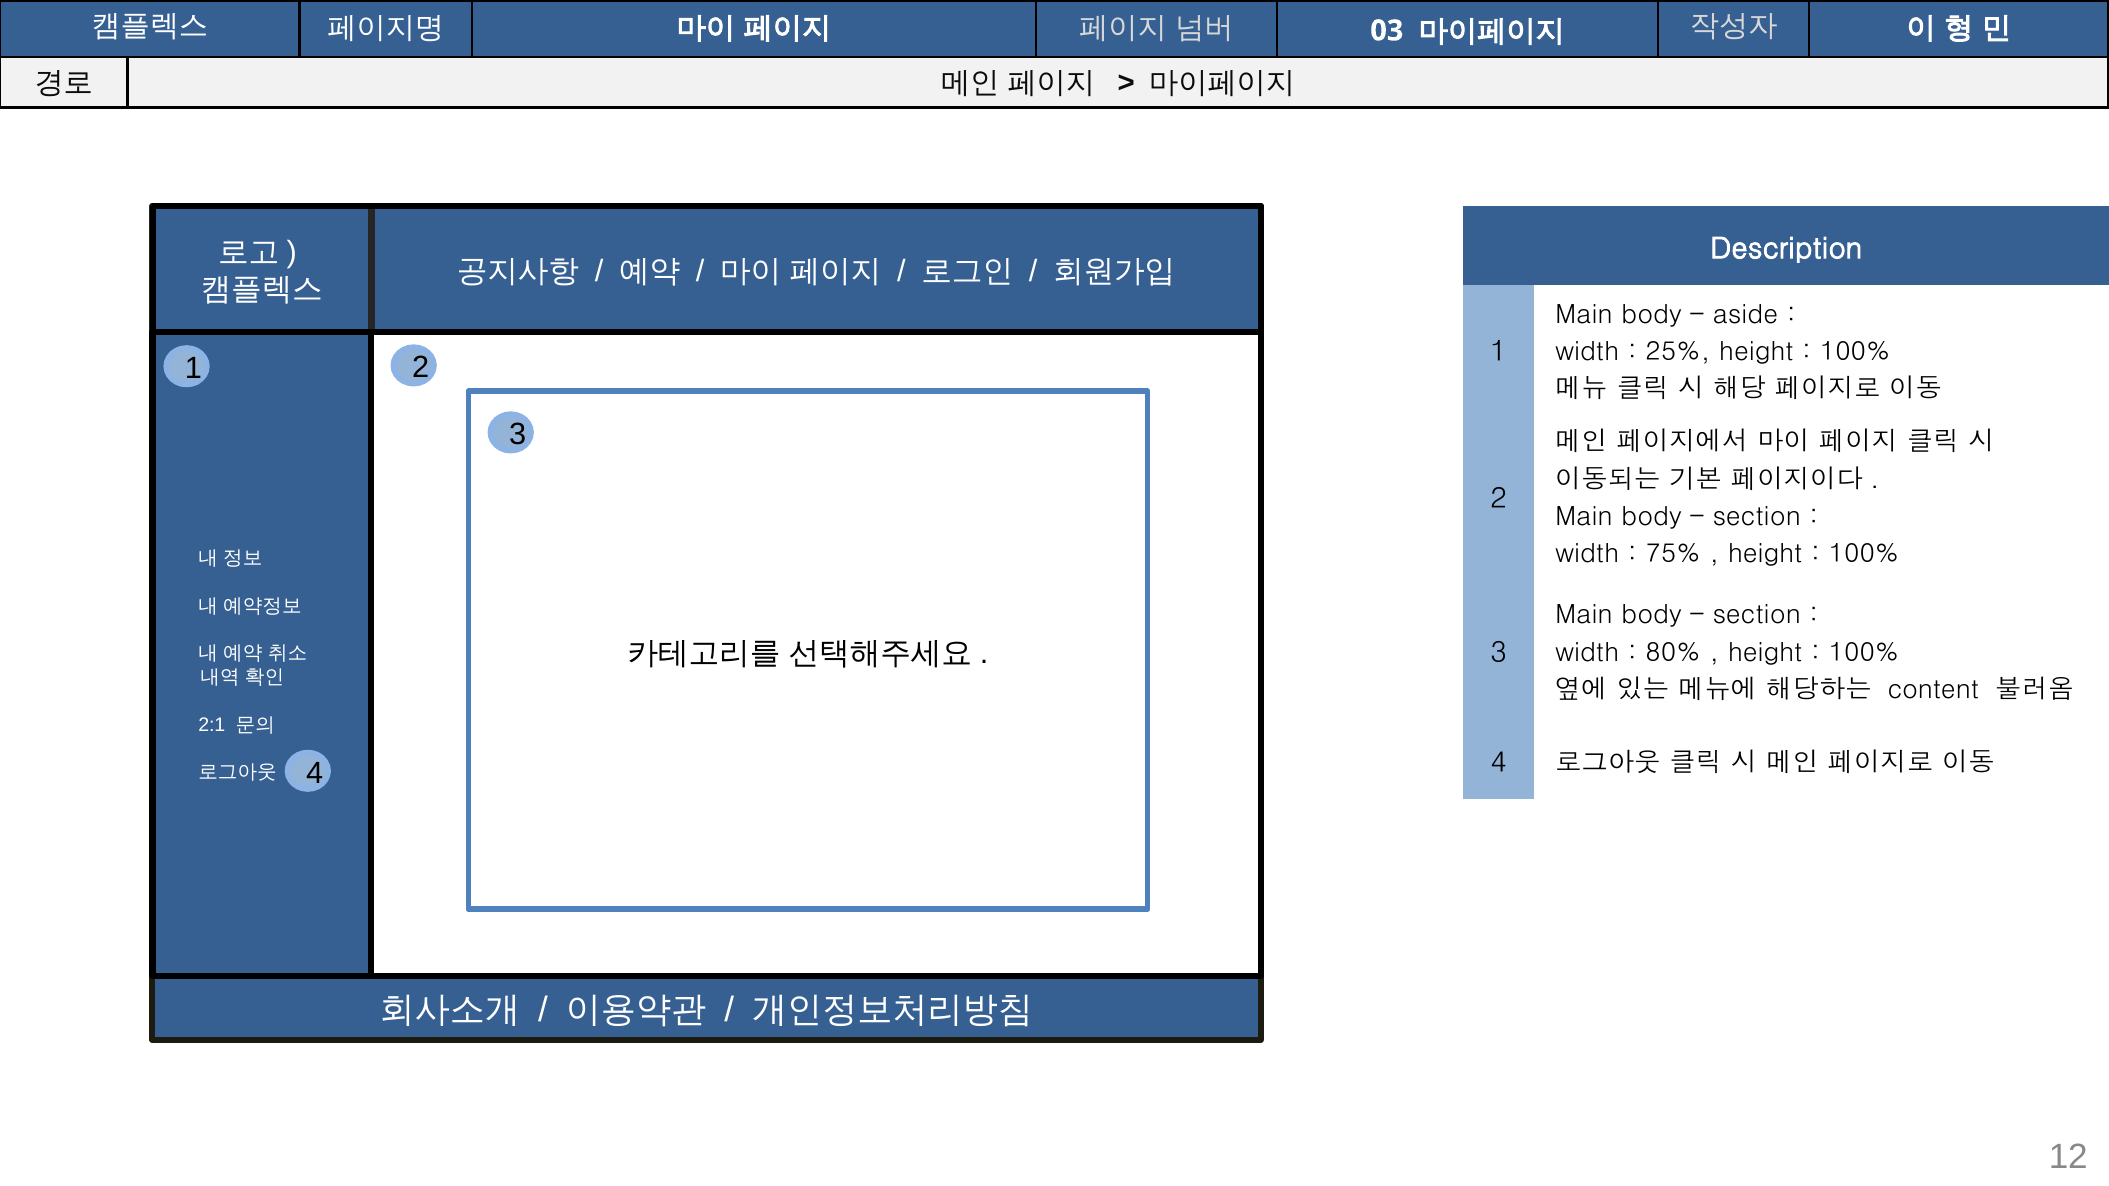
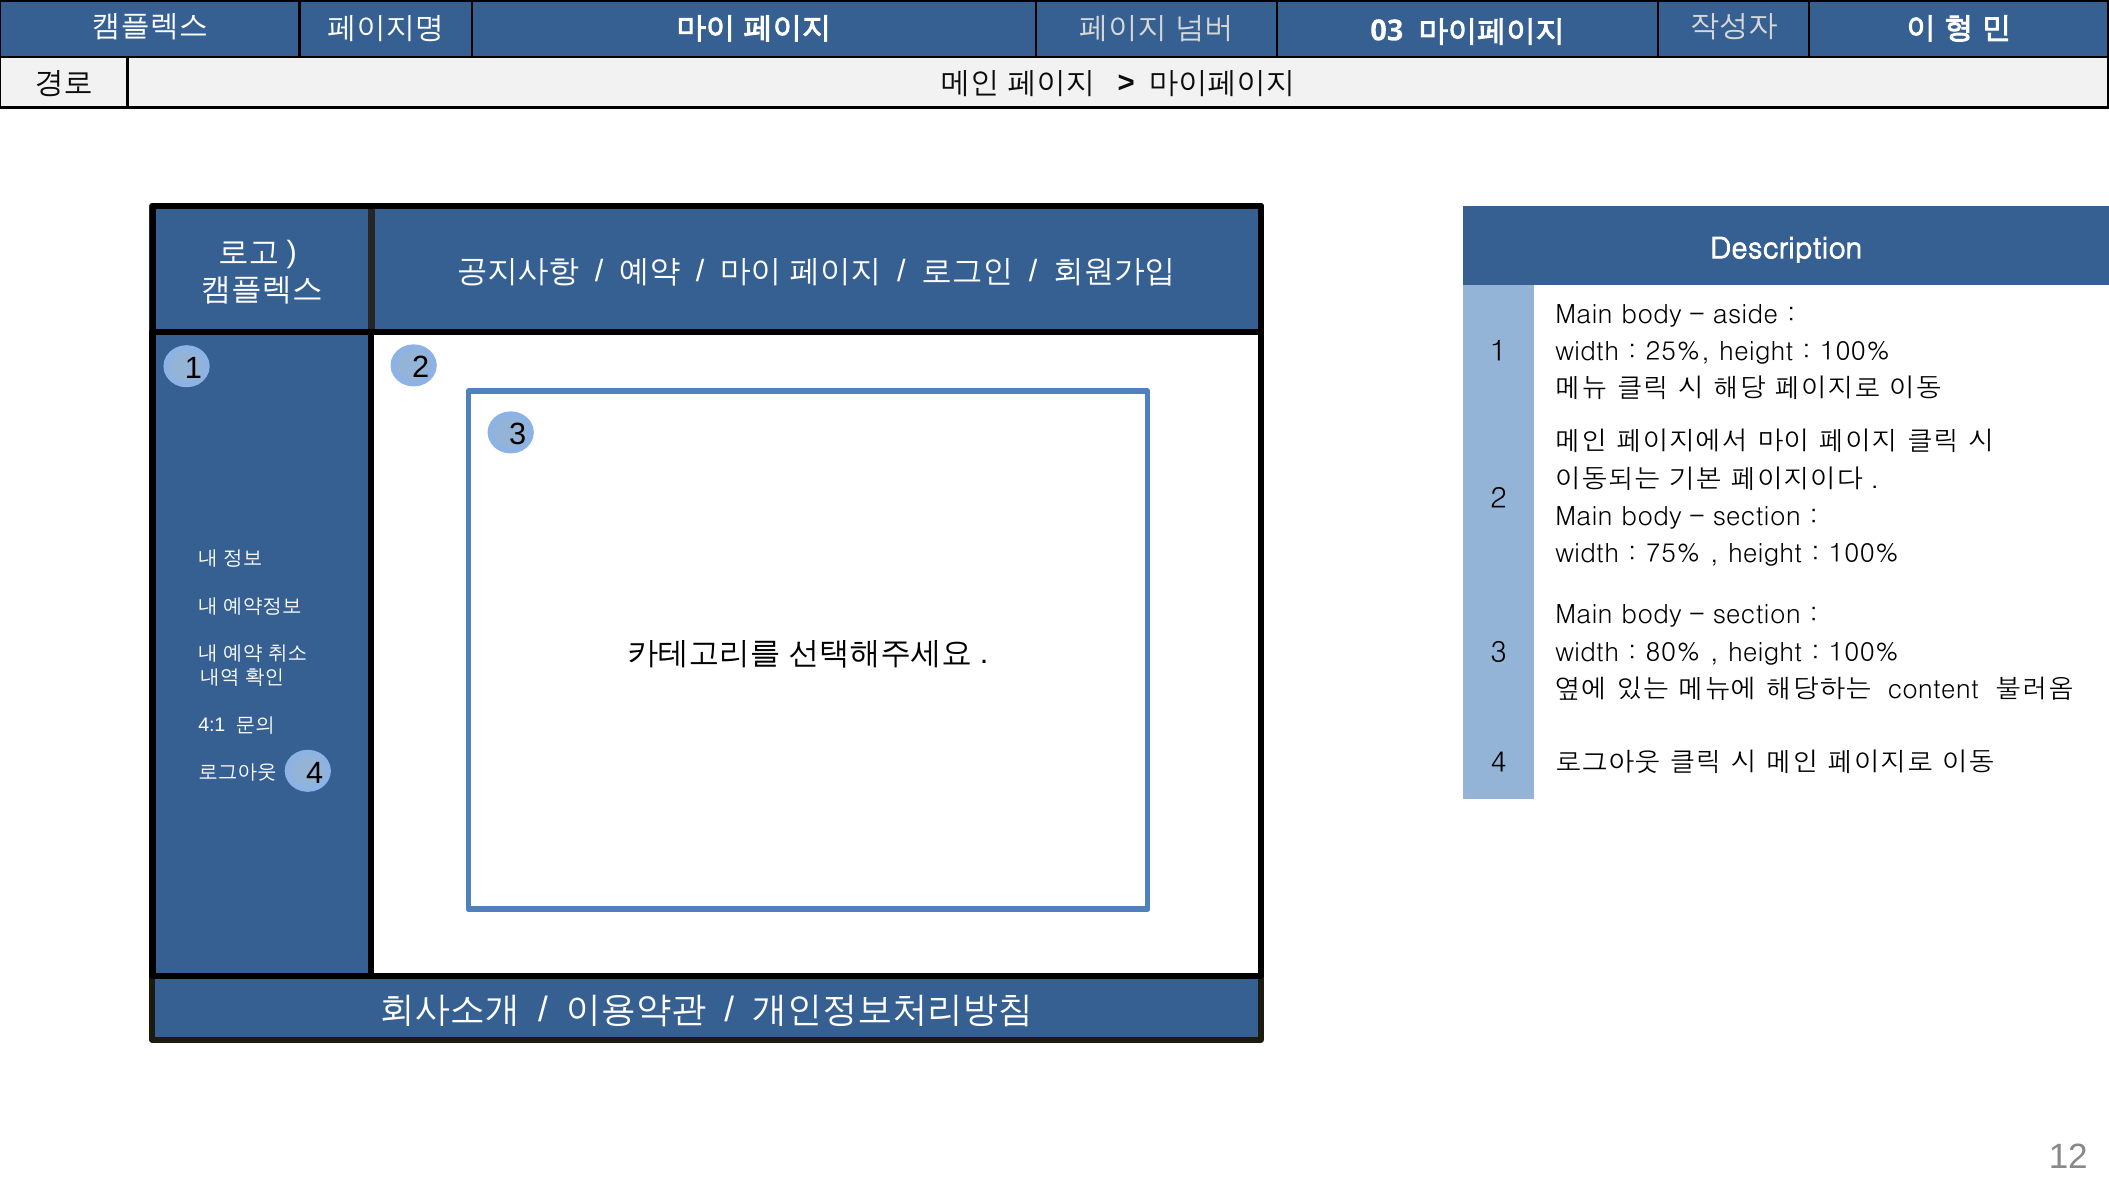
2:1: 2:1 -> 4:1 (212, 725)
